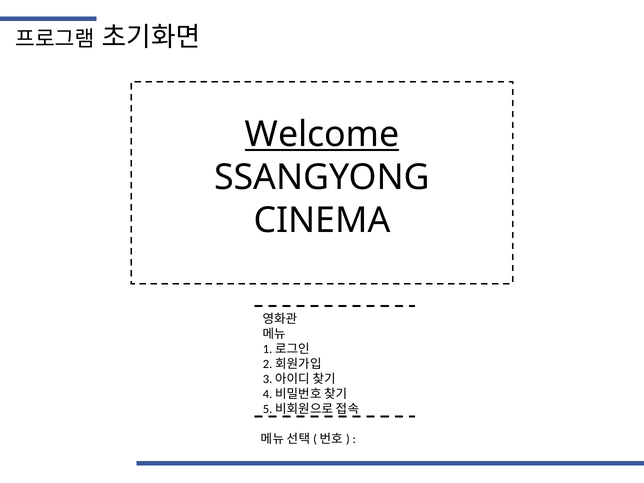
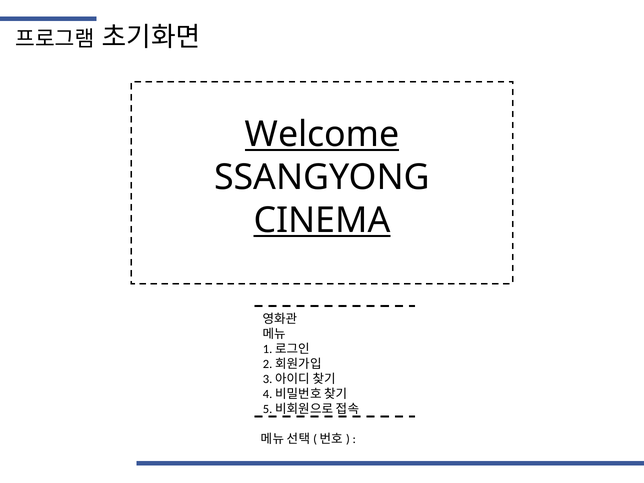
CINEMA underline: none -> present (322, 221)
